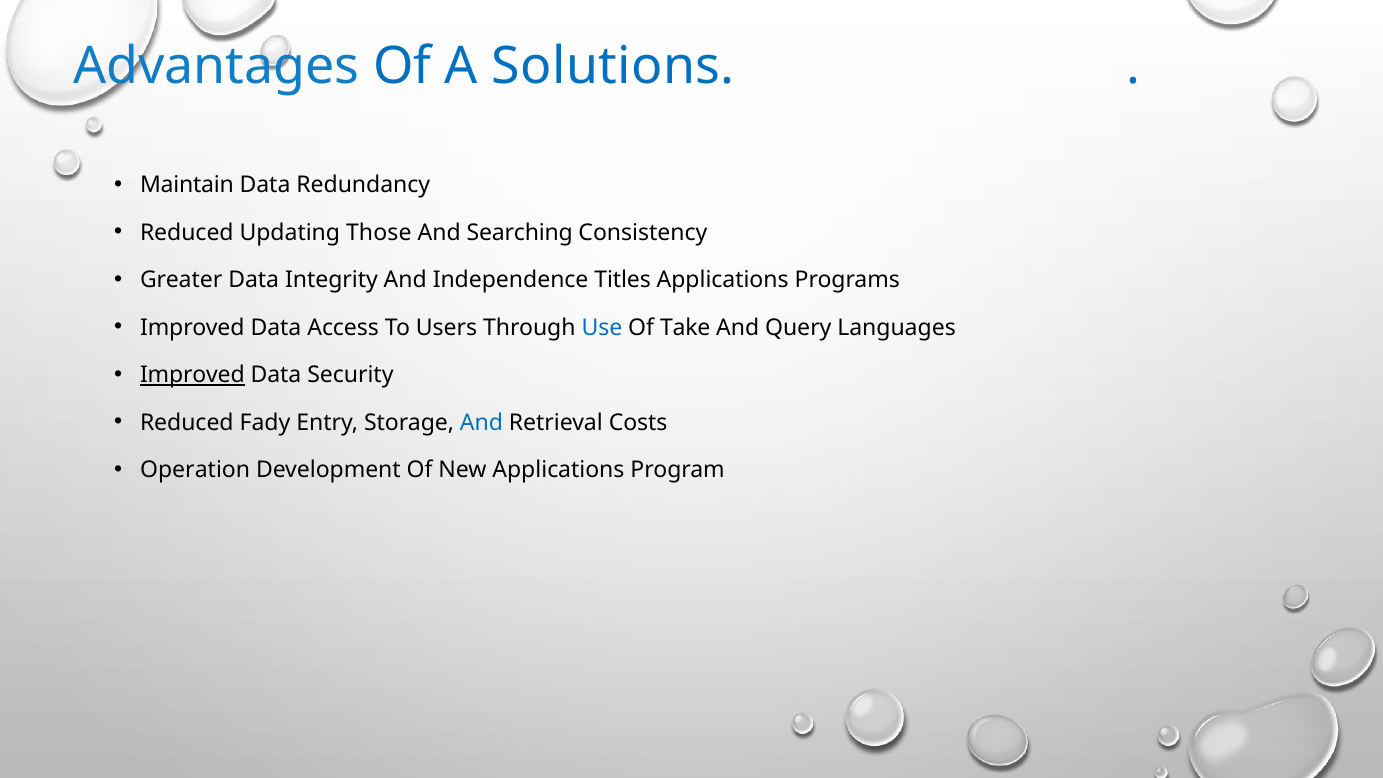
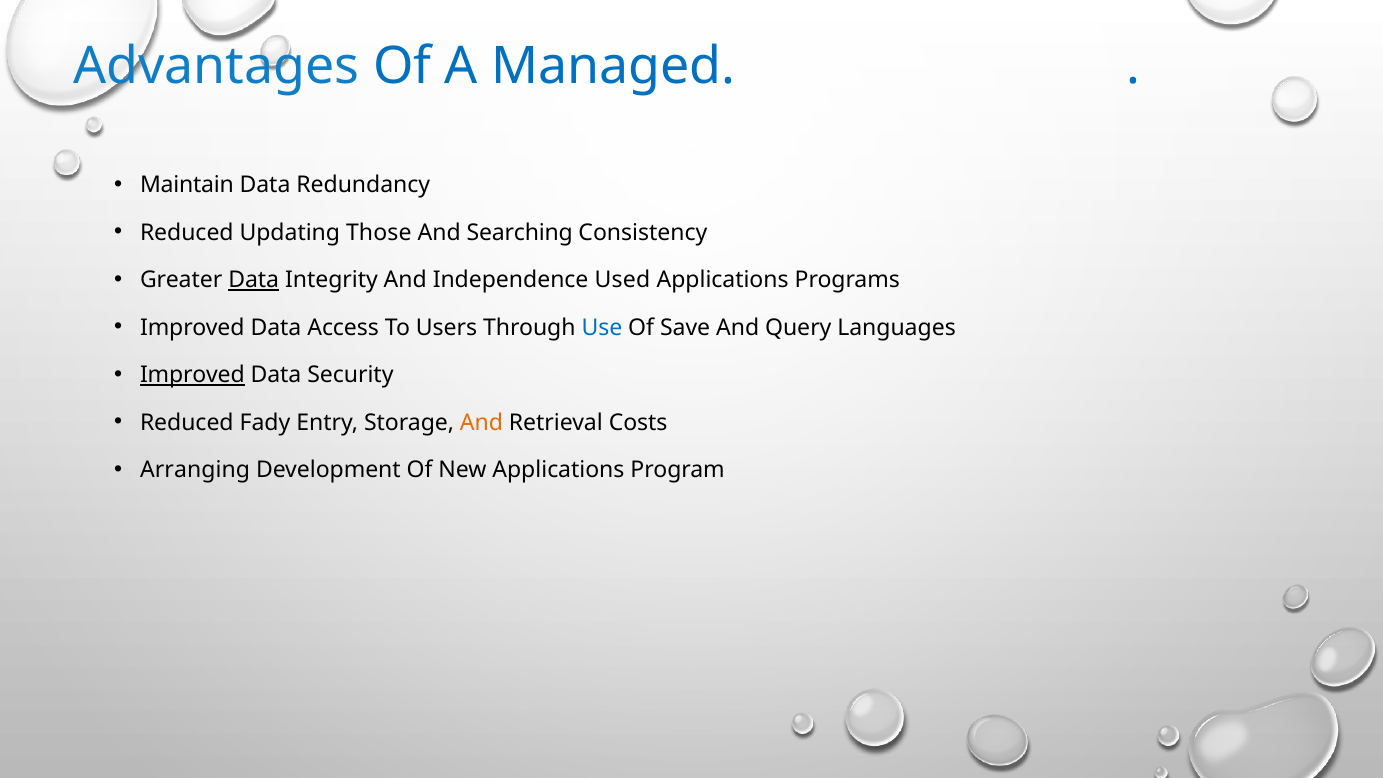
Solutions: Solutions -> Managed (613, 67)
Data underline: none -> present (254, 280)
Titles: Titles -> Used (622, 280)
Take: Take -> Save (685, 328)
And colour: blue -> orange (481, 423)
Operation: Operation -> Arranging (195, 470)
